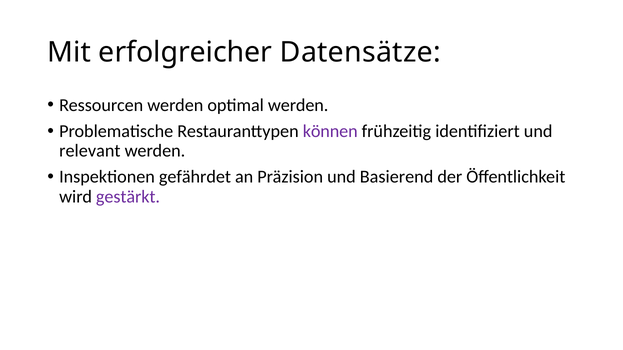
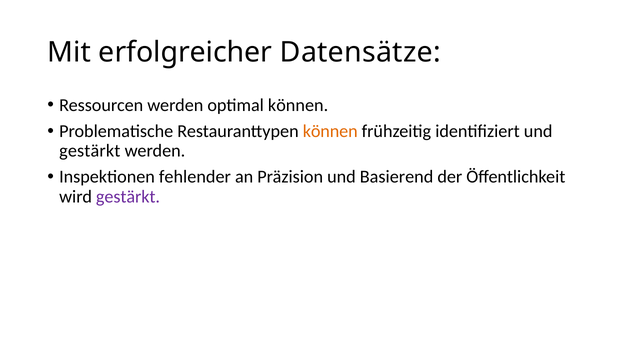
optimal werden: werden -> können (298, 105)
können colour: purple -> orange (330, 131)
relevant: relevant -> gestärkt (90, 151)
gefährdet: gefährdet -> fehlender (195, 177)
